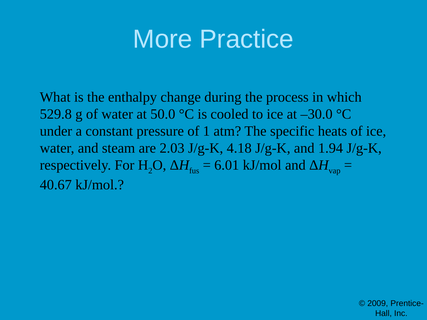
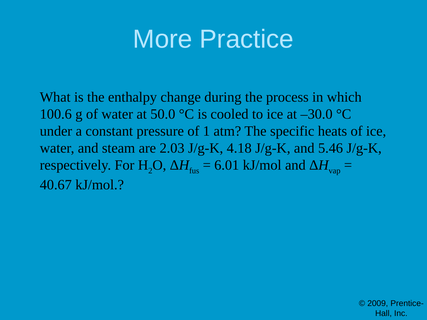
529.8: 529.8 -> 100.6 (56, 114)
1.94: 1.94 -> 5.46 (331, 148)
